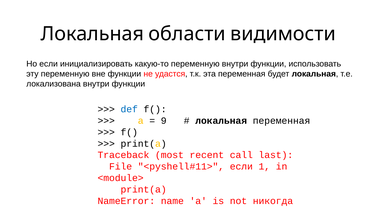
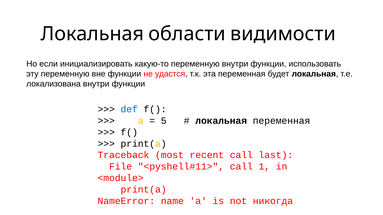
9: 9 -> 5 (164, 121)
если: если -> call (241, 167)
